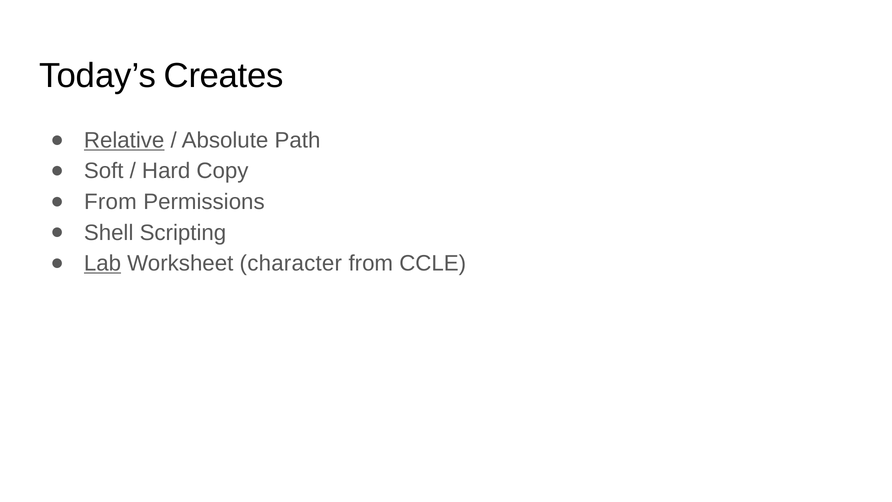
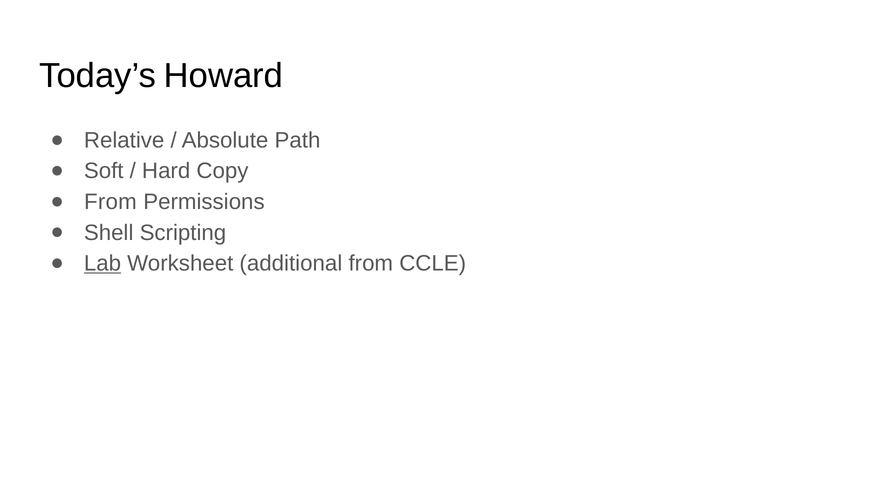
Creates: Creates -> Howard (223, 76)
Relative underline: present -> none (124, 140)
character: character -> additional (291, 263)
